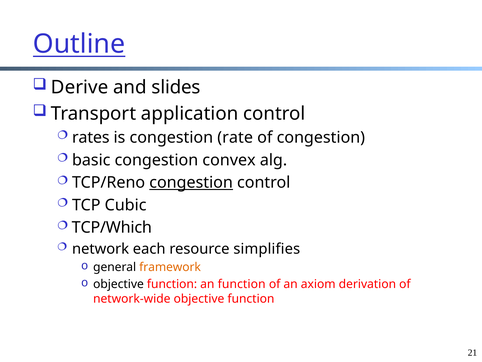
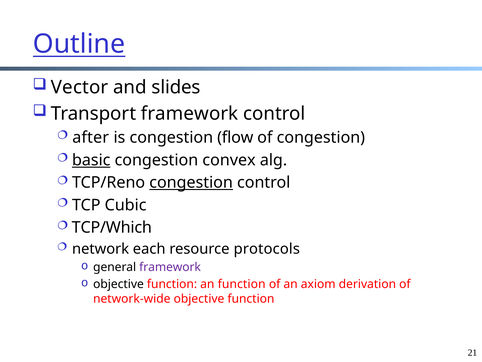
Derive: Derive -> Vector (80, 87)
Transport application: application -> framework (190, 113)
rates: rates -> after (91, 137)
rate: rate -> flow (235, 137)
basic underline: none -> present (91, 160)
simplifies: simplifies -> protocols (267, 249)
framework colour: orange -> purple (170, 267)
